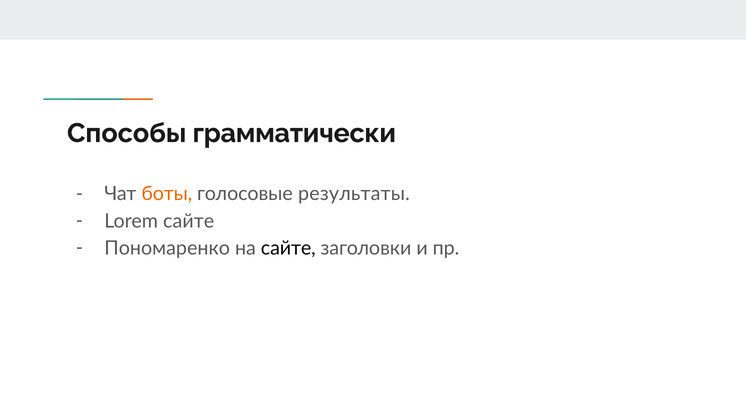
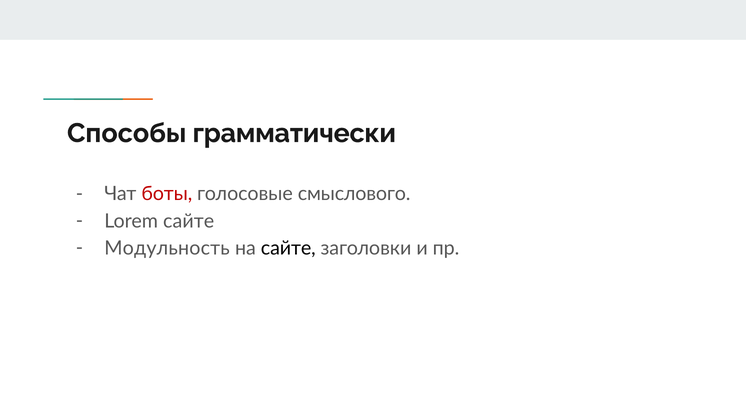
боты colour: orange -> red (167, 194)
результаты: результаты -> смыслового (354, 194)
Пономаренко: Пономаренко -> Модульность (167, 248)
